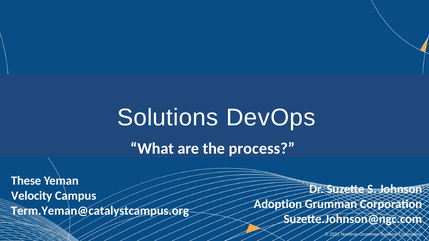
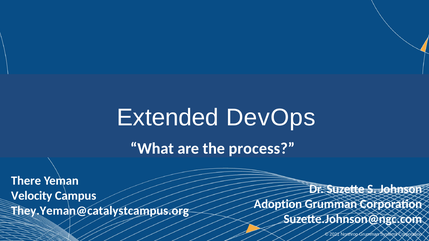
Solutions: Solutions -> Extended (168, 118)
These: These -> There (26, 181)
Term.Yeman@catalystcampus.org: Term.Yeman@catalystcampus.org -> They.Yeman@catalystcampus.org (100, 211)
